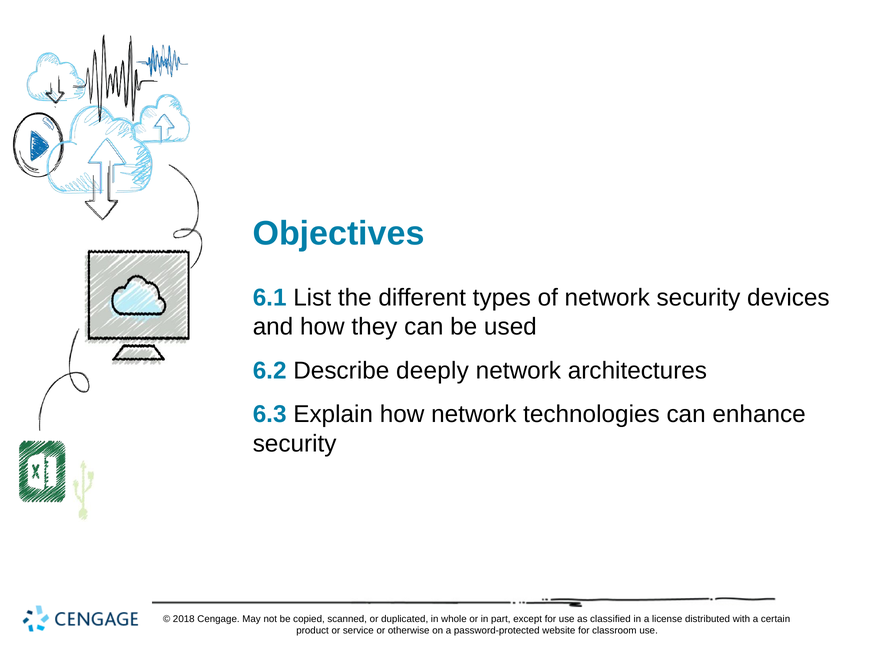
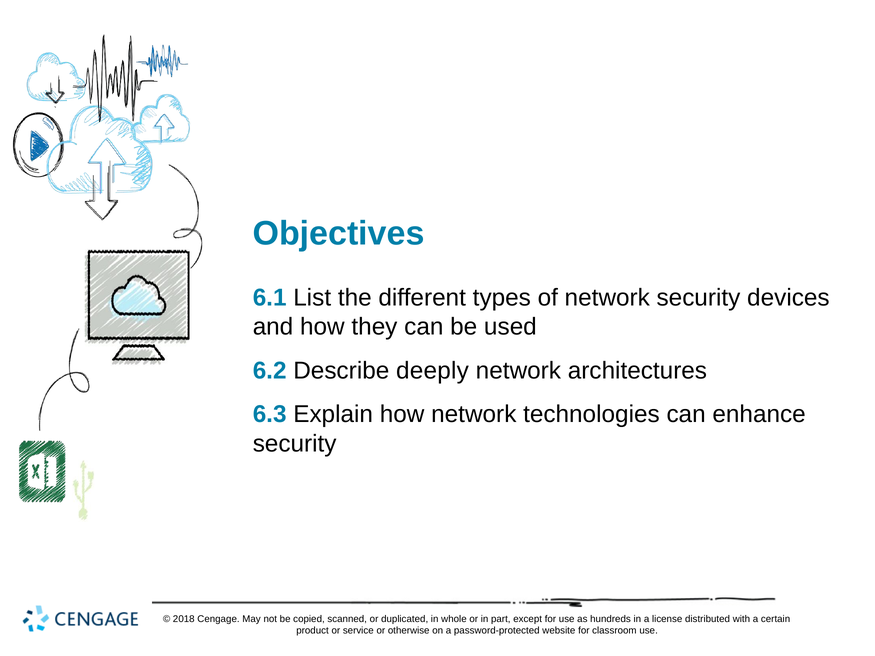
classified: classified -> hundreds (610, 619)
